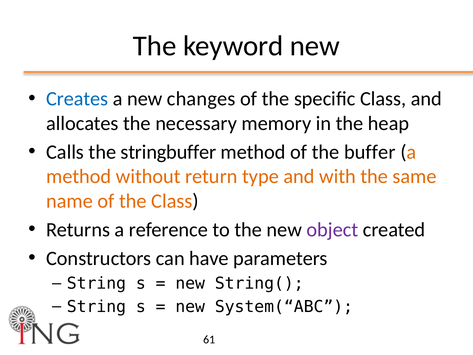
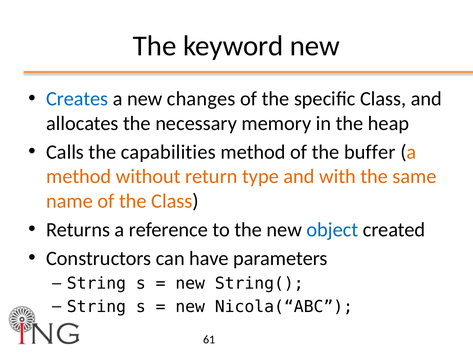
stringbuffer: stringbuffer -> capabilities (168, 152)
object colour: purple -> blue (332, 229)
System(“ABC: System(“ABC -> Nicola(“ABC (284, 306)
